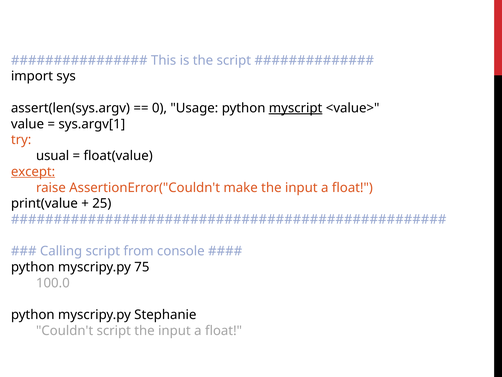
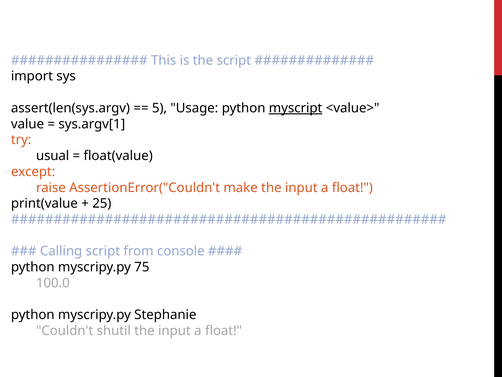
0: 0 -> 5 (159, 108)
except underline: present -> none (33, 171)
Couldn't script: script -> shutil (114, 330)
